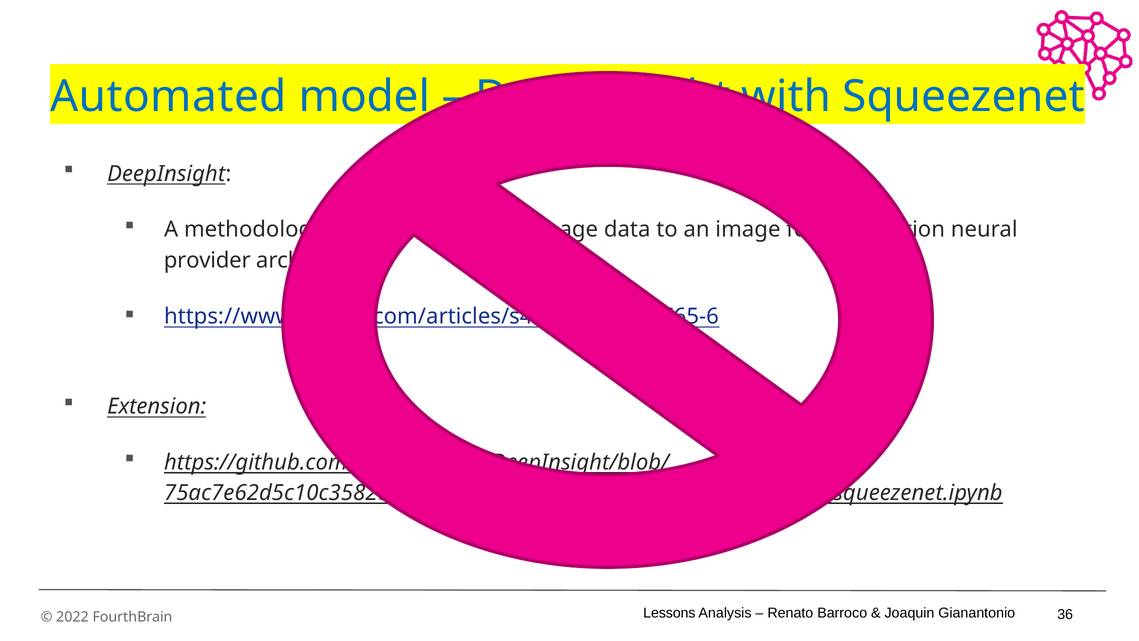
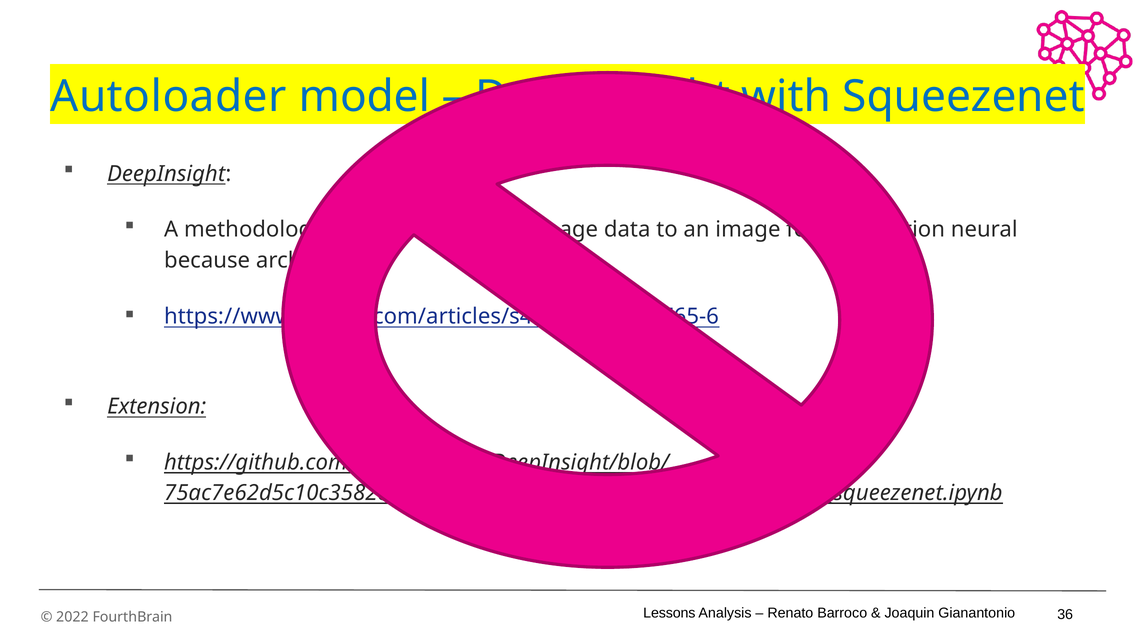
Automated: Automated -> Autoloader (168, 97)
provider: provider -> because (207, 260)
